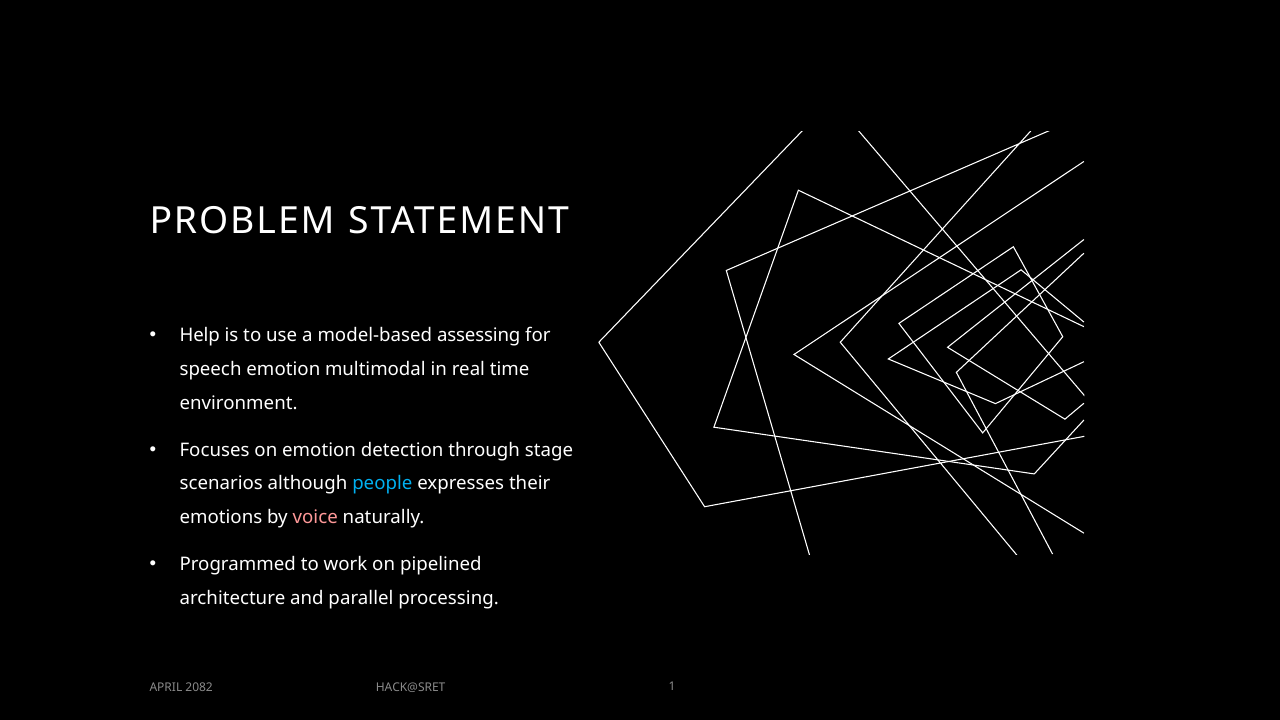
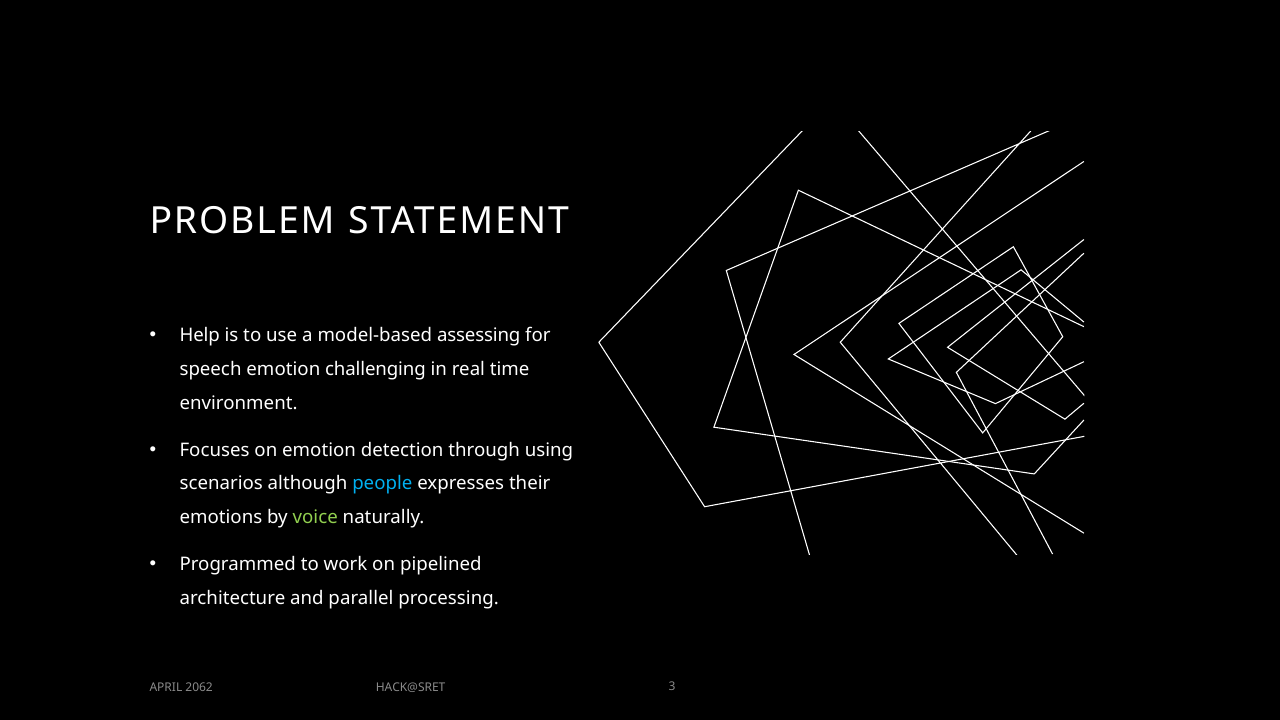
multimodal: multimodal -> challenging (375, 369)
stage: stage -> using (549, 450)
voice colour: pink -> light green (315, 517)
2082: 2082 -> 2062 (199, 687)
1: 1 -> 3 (672, 686)
